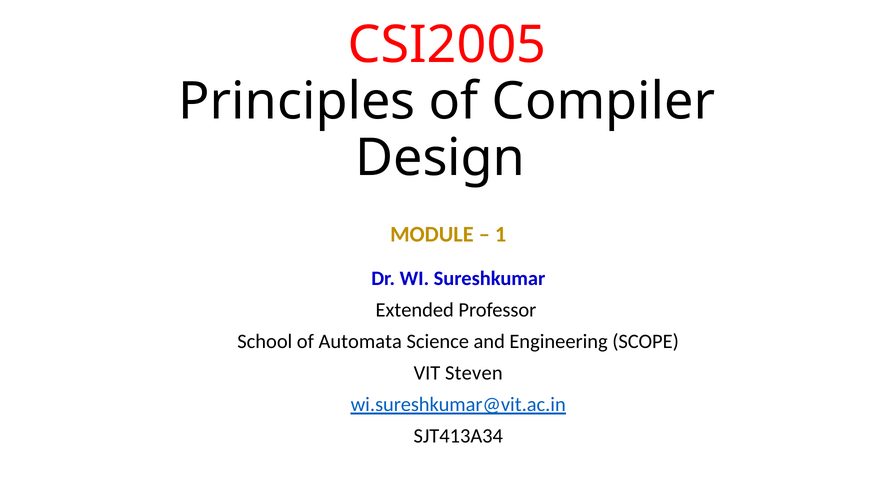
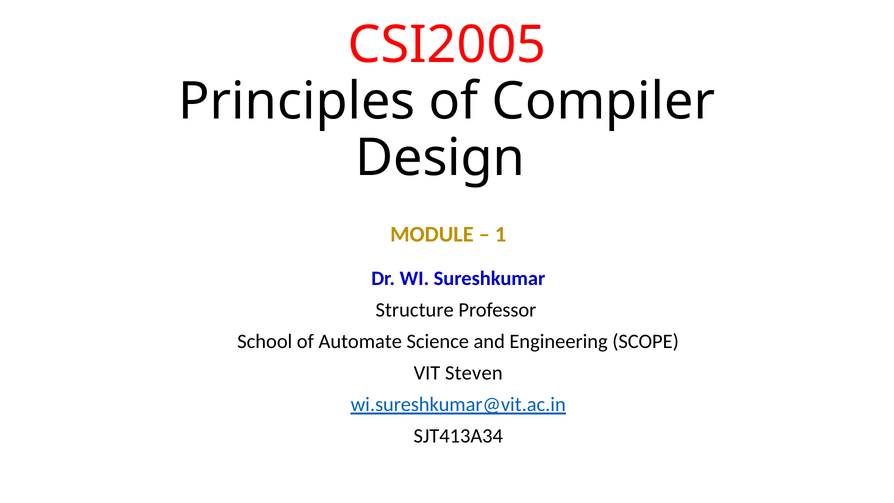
Extended: Extended -> Structure (415, 310)
Automata: Automata -> Automate (360, 341)
